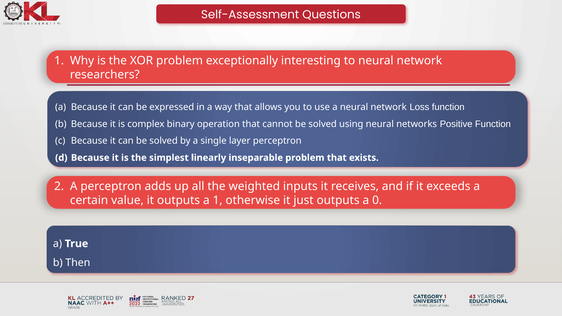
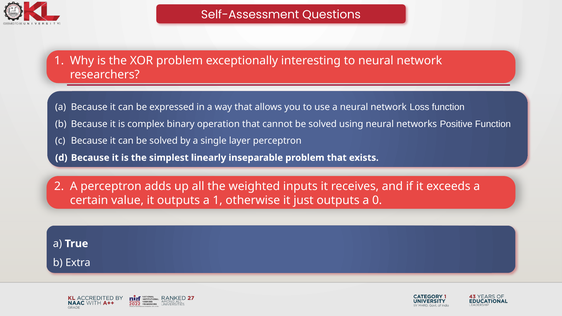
Then: Then -> Extra (78, 263)
